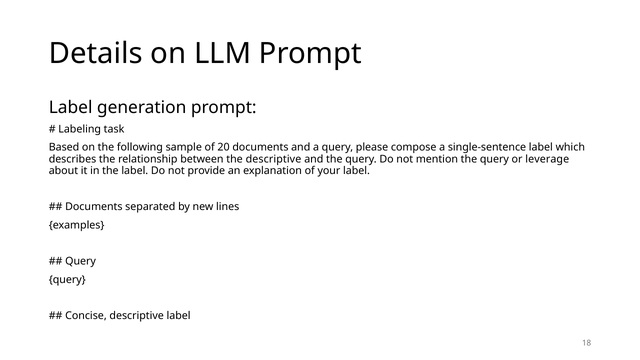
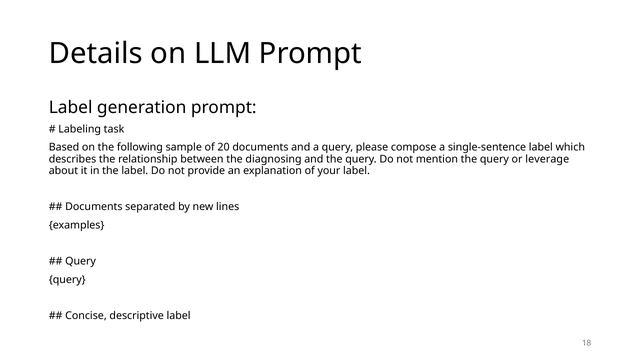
the descriptive: descriptive -> diagnosing (274, 159)
